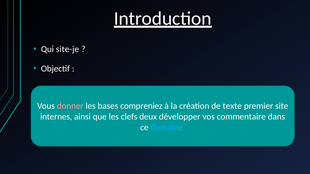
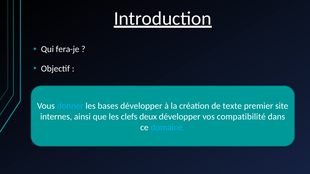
site-je: site-je -> fera-je (68, 49)
donner colour: pink -> light blue (70, 106)
bases compreniez: compreniez -> développer (141, 106)
commentaire: commentaire -> compatibilité (241, 117)
